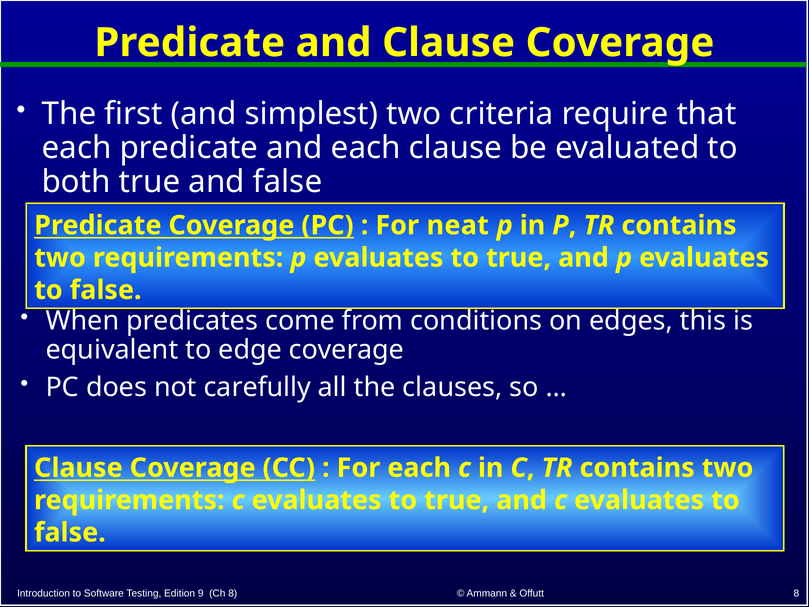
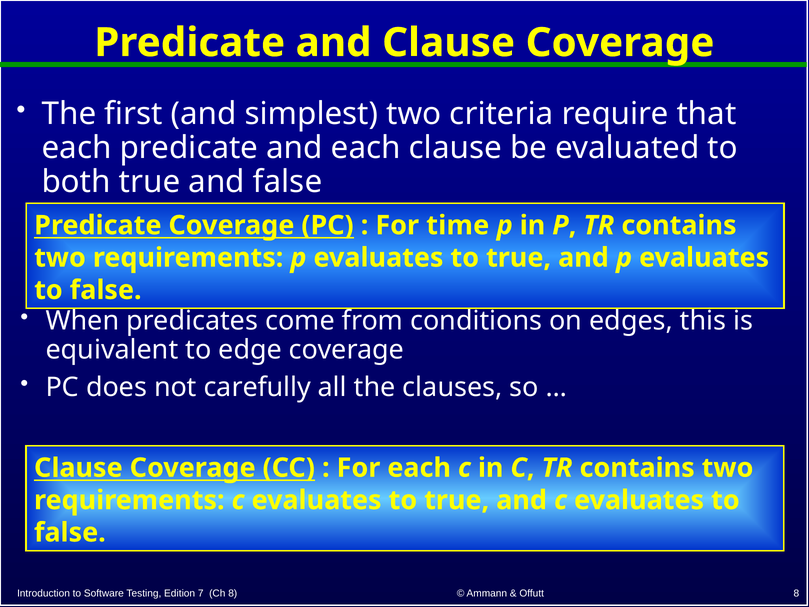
neat: neat -> time (458, 225)
9: 9 -> 7 (201, 593)
